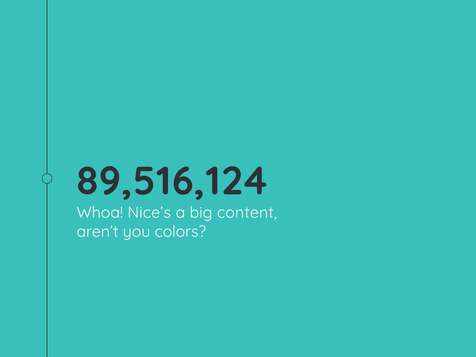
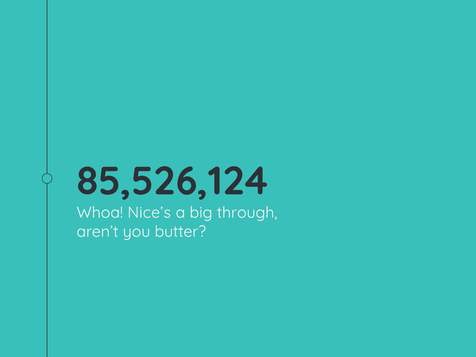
89,516,124: 89,516,124 -> 85,526,124 (172, 181)
content: content -> through (247, 213)
colors: colors -> butter (180, 232)
